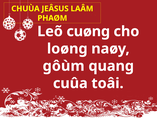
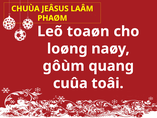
cuøng: cuøng -> toaøn (88, 31)
